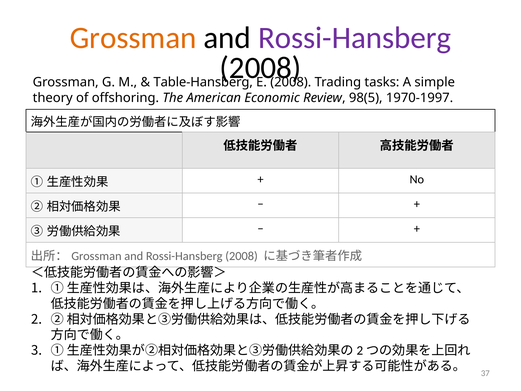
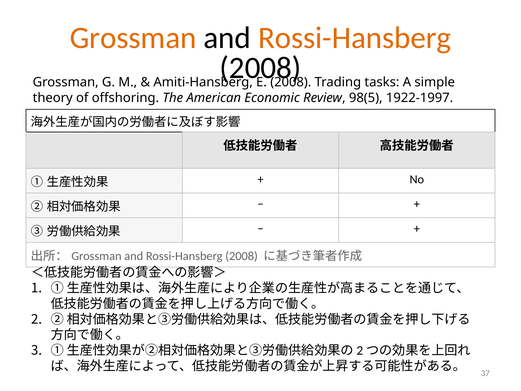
Rossi-Hansberg colour: purple -> orange (355, 38)
Table-Hansberg: Table-Hansberg -> Amiti-Hansberg (203, 82)
1970-1997: 1970-1997 -> 1922-1997 (420, 98)
